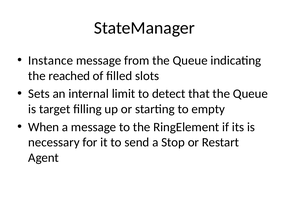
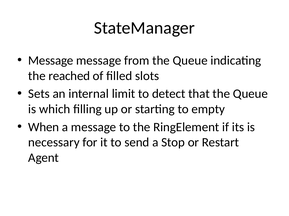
Instance: Instance -> Message (51, 61)
target: target -> which (55, 109)
